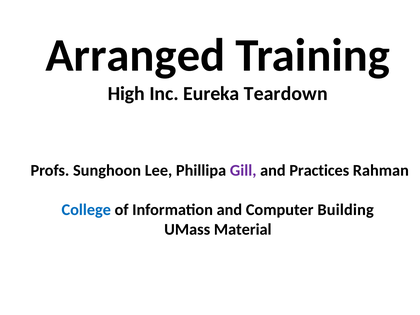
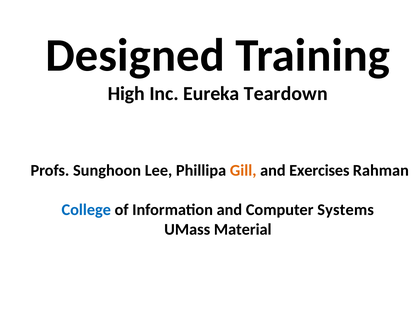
Arranged: Arranged -> Designed (135, 56)
Gill colour: purple -> orange (243, 170)
Practices: Practices -> Exercises (319, 170)
Building: Building -> Systems (346, 210)
